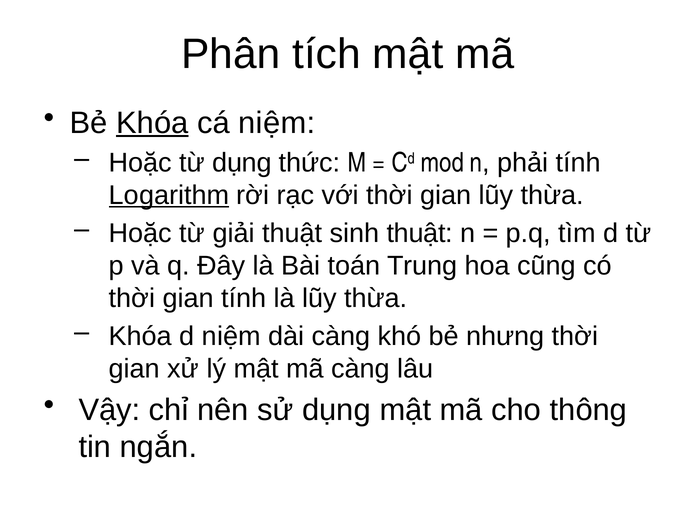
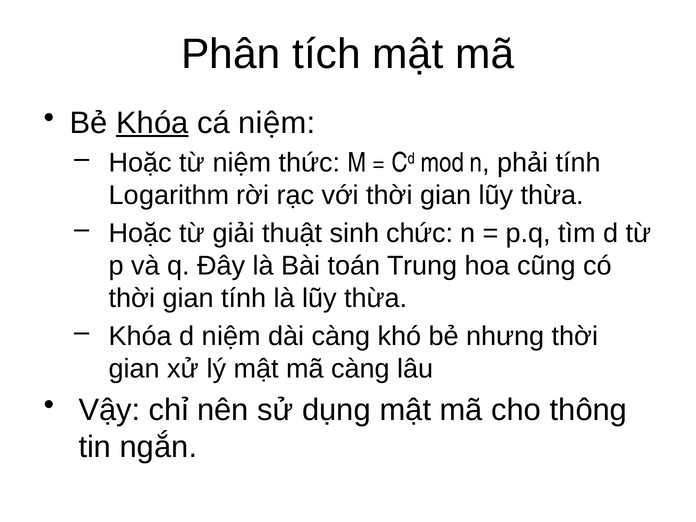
từ dụng: dụng -> niệm (242, 163)
Logarithm underline: present -> none (169, 195)
sinh thuật: thuật -> chức (420, 233)
